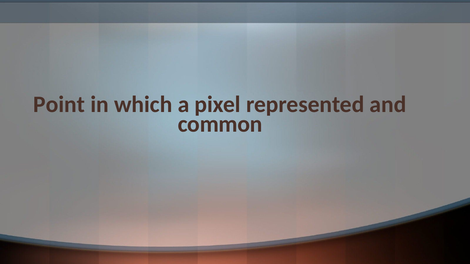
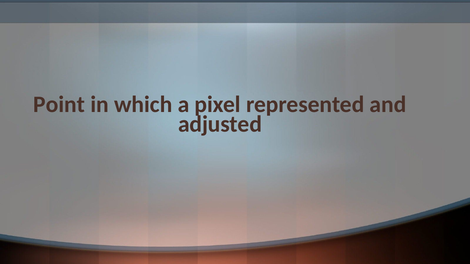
common: common -> adjusted (220, 124)
